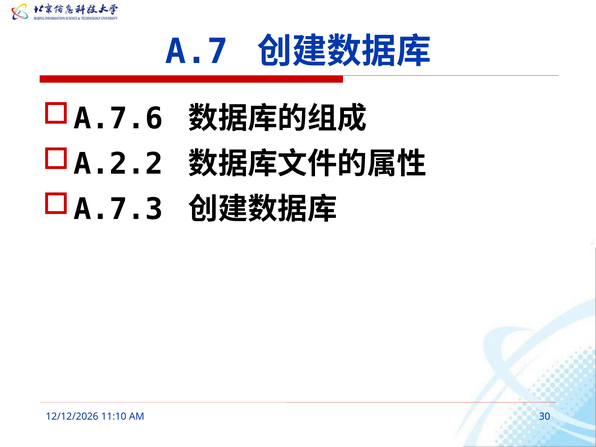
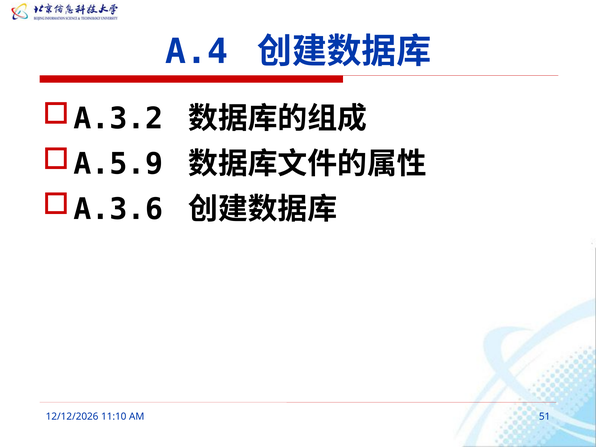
A.7: A.7 -> A.4 (197, 52)
A.7.6: A.7.6 -> A.3.2 (118, 119)
A.2.2: A.2.2 -> A.5.9 (118, 164)
A.7.3: A.7.3 -> A.3.6 (118, 209)
30: 30 -> 51 (545, 417)
